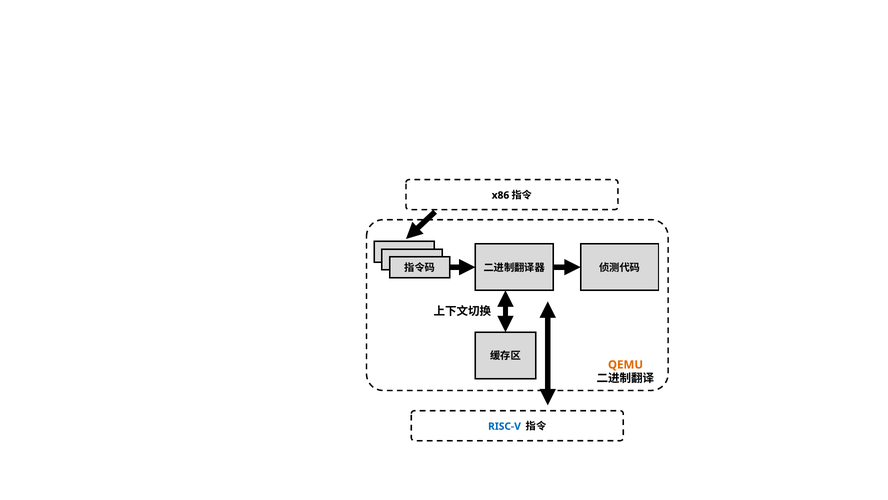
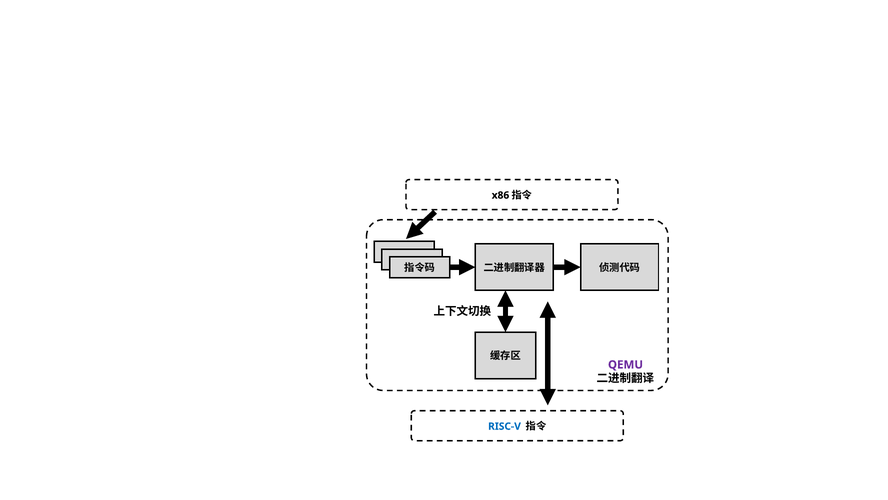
QEMU colour: orange -> purple (626, 364)
